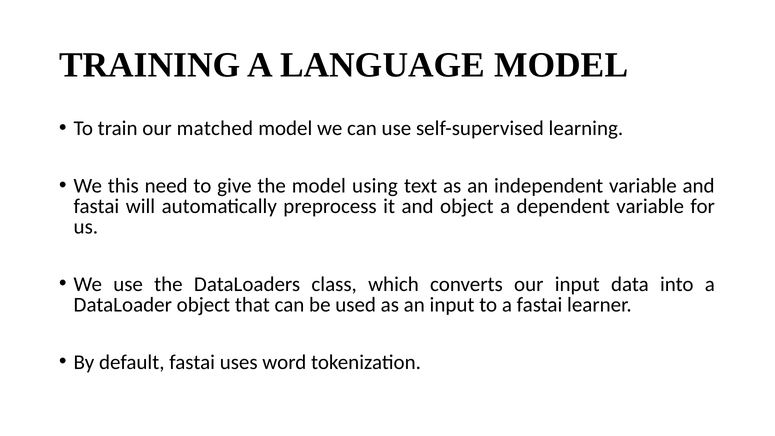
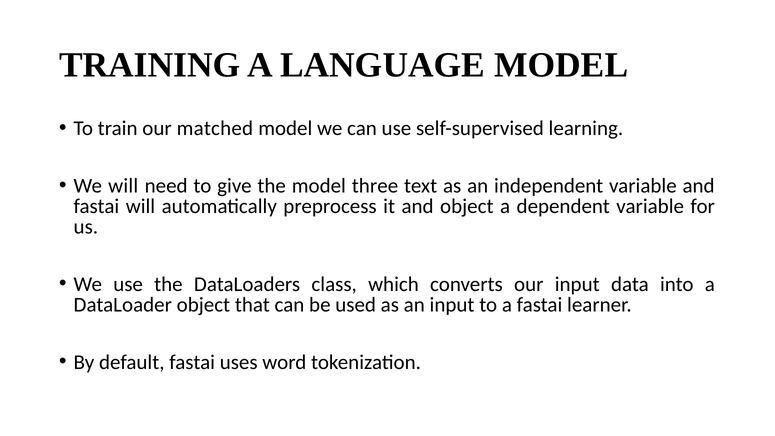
We this: this -> will (123, 186)
using: using -> three (375, 186)
